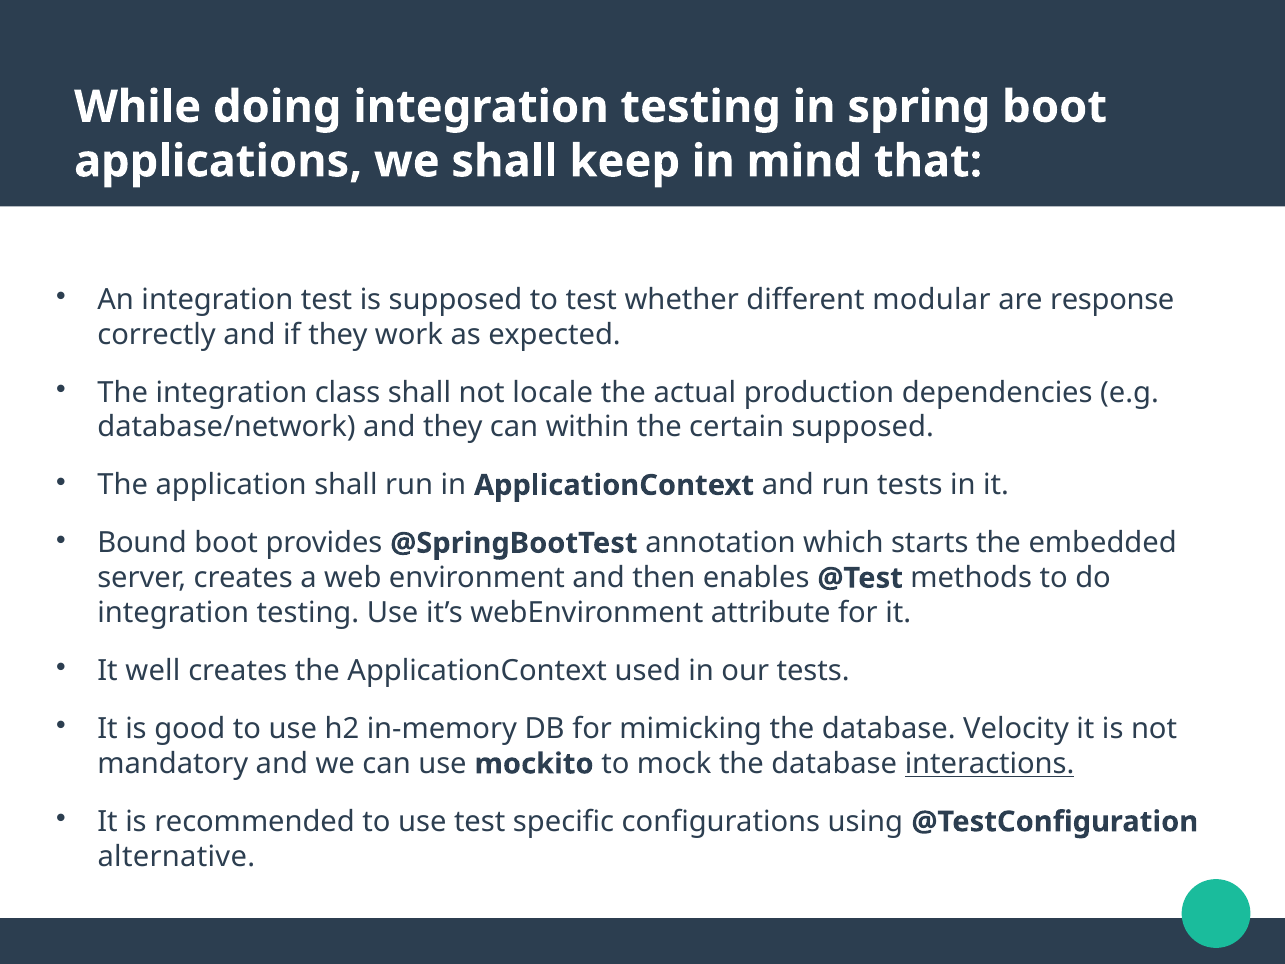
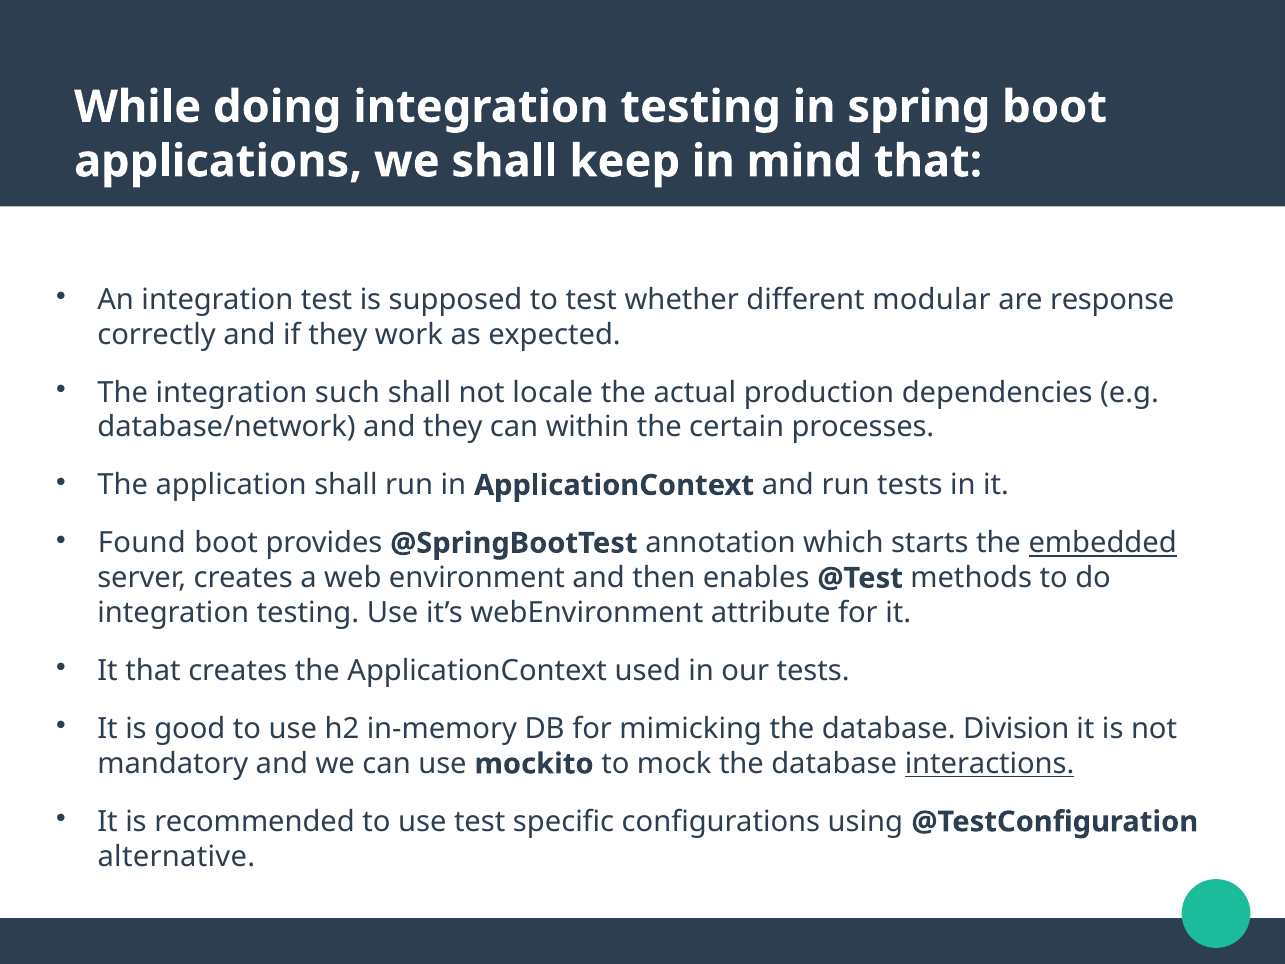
class: class -> such (347, 392)
certain supposed: supposed -> processes (863, 427)
Bound: Bound -> Found (142, 543)
embedded underline: none -> present (1103, 543)
It well: well -> that (153, 671)
Velocity: Velocity -> Division (1016, 729)
